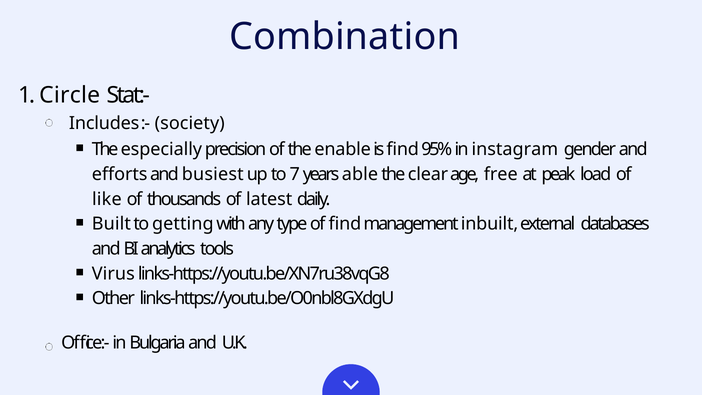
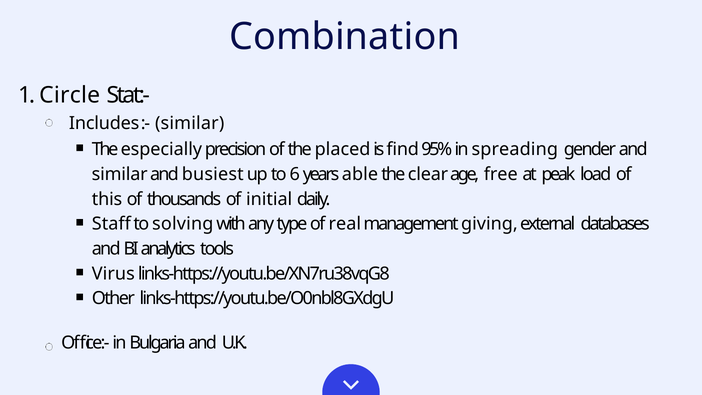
society: society -> similar (190, 123)
enable: enable -> placed (343, 149)
instagram: instagram -> spreading (515, 149)
efforts: efforts -> similar (120, 174)
7: 7 -> 6 (295, 174)
like: like -> this (107, 199)
latest: latest -> initial (269, 199)
Built: Built -> Staff (111, 224)
getting: getting -> solving (183, 224)
of find: find -> real (345, 224)
inbuilt: inbuilt -> giving (489, 224)
